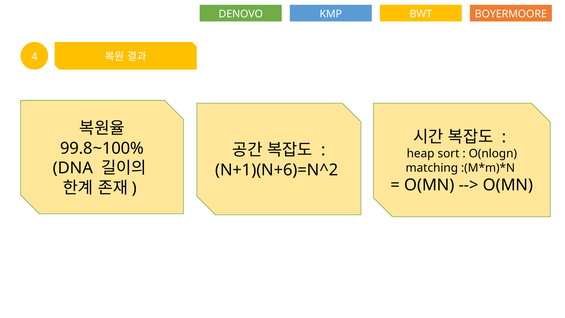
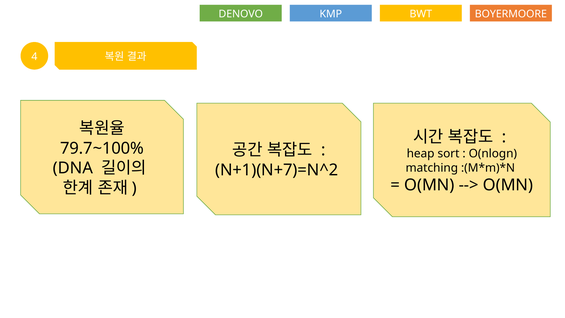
99.8~100%: 99.8~100% -> 79.7~100% (102, 148)
N+1)(N+6)=N^2: N+1)(N+6)=N^2 -> N+1)(N+7)=N^2 (277, 170)
